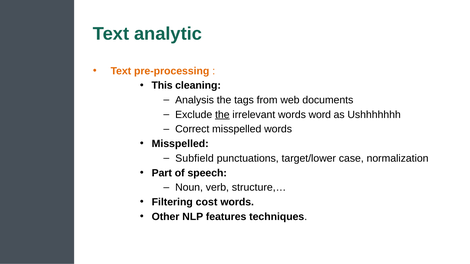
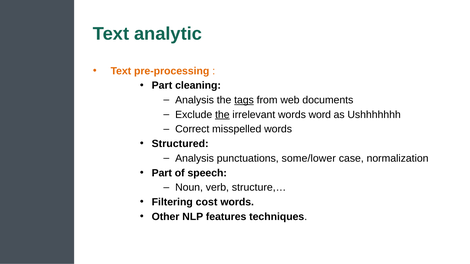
This: This -> Part (162, 86)
tags underline: none -> present (244, 100)
Misspelled: Misspelled -> Structured (180, 144)
Subfield: Subfield -> Analysis (195, 159)
target/lower: target/lower -> some/lower (309, 159)
